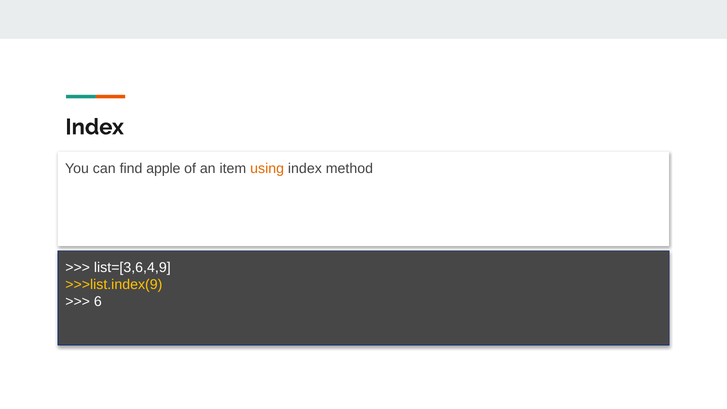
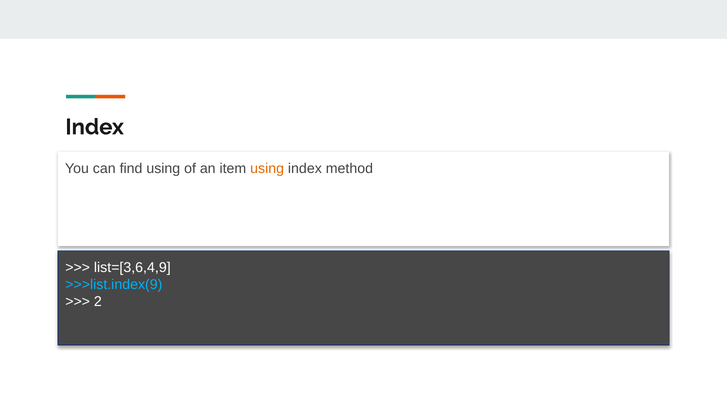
find apple: apple -> using (163, 168)
>>>list.index(9 colour: yellow -> light blue (114, 284)
6: 6 -> 2 (98, 301)
